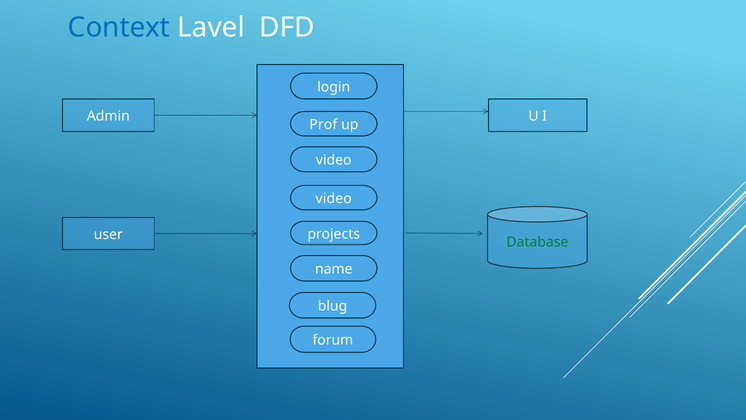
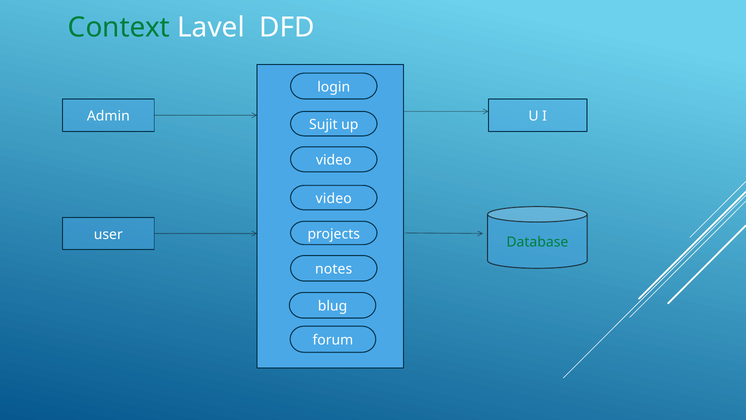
Context colour: blue -> green (119, 27)
Prof: Prof -> Sujit (323, 125)
name: name -> notes (334, 269)
